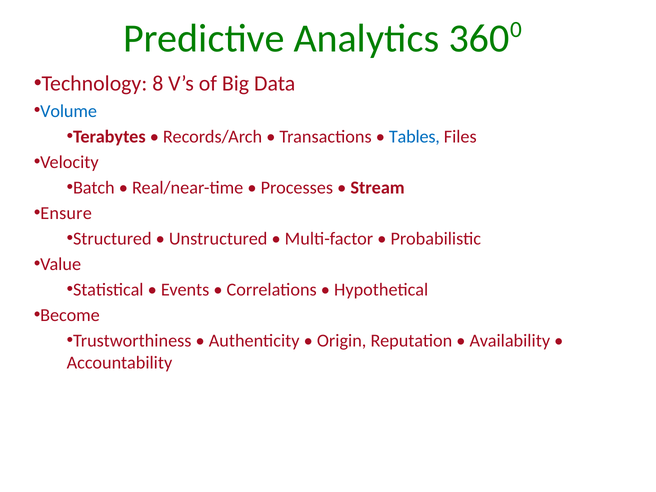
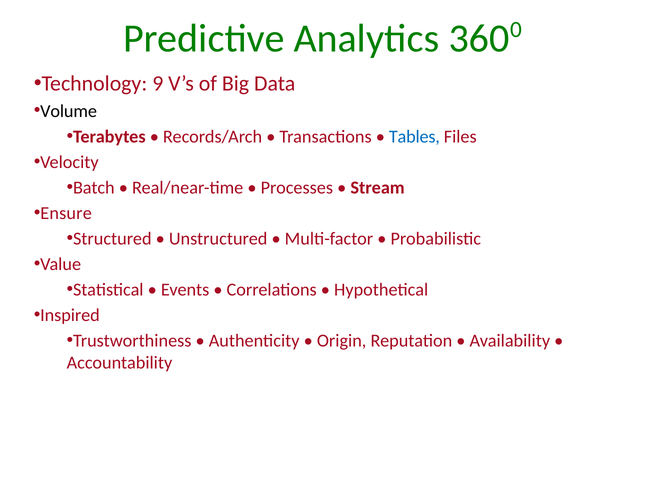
8: 8 -> 9 (158, 84)
Volume colour: blue -> black (69, 111)
Become: Become -> Inspired (70, 315)
